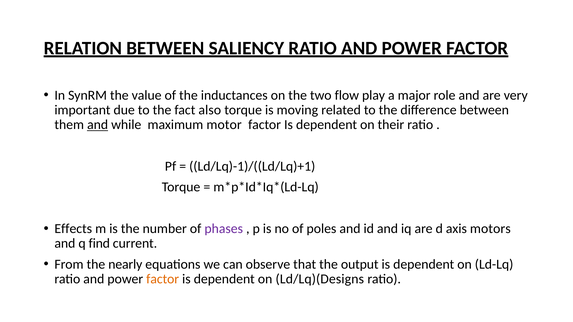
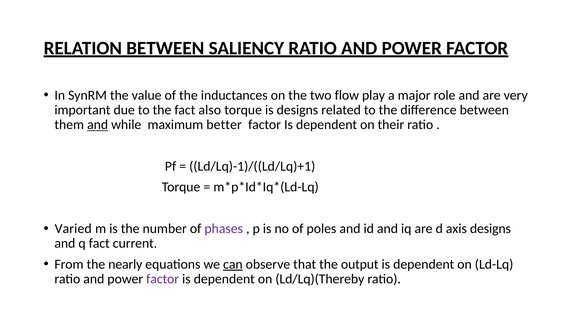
is moving: moving -> designs (297, 110)
motor: motor -> better (224, 125)
Effects: Effects -> Varied (73, 229)
axis motors: motors -> designs (490, 229)
q find: find -> fact (99, 244)
can underline: none -> present (233, 264)
factor colour: orange -> purple (163, 279)
Ld/Lq)(Designs: Ld/Lq)(Designs -> Ld/Lq)(Thereby (320, 279)
